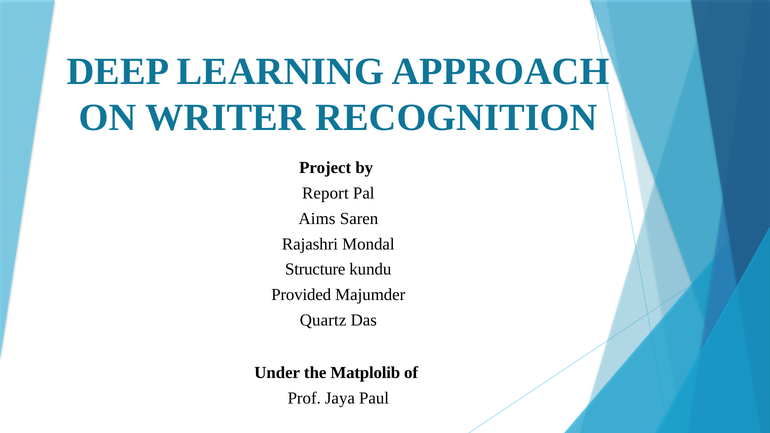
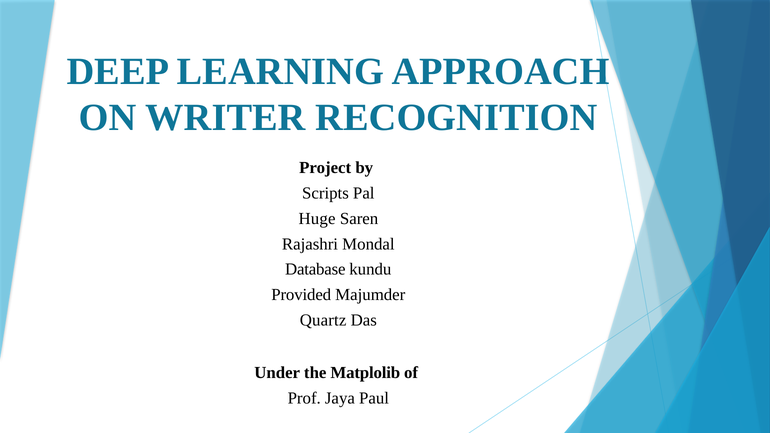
Report: Report -> Scripts (325, 193)
Aims: Aims -> Huge (317, 219)
Structure: Structure -> Database (315, 269)
